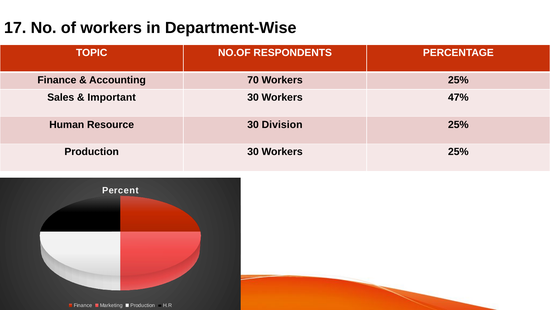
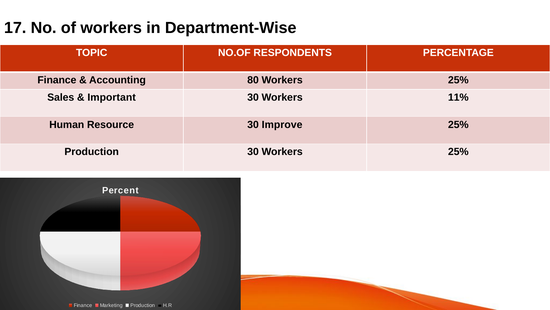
70: 70 -> 80 (253, 80)
47%: 47% -> 11% (458, 97)
Division: Division -> Improve (282, 124)
